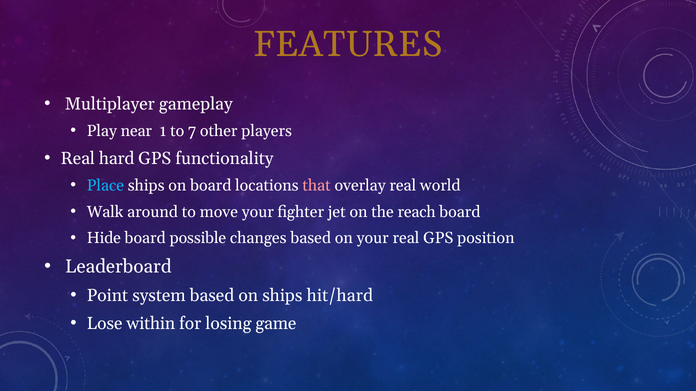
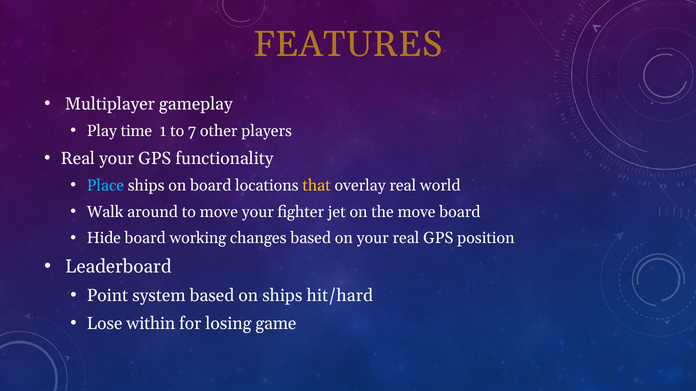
near: near -> time (136, 131)
Real hard: hard -> your (117, 159)
that colour: pink -> yellow (317, 186)
the reach: reach -> move (417, 212)
possible: possible -> working (198, 238)
